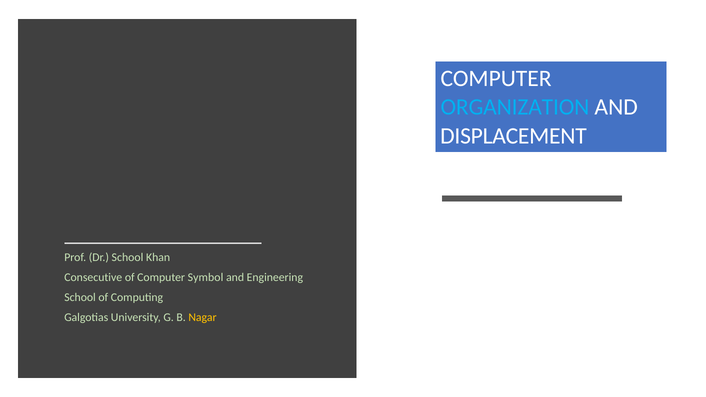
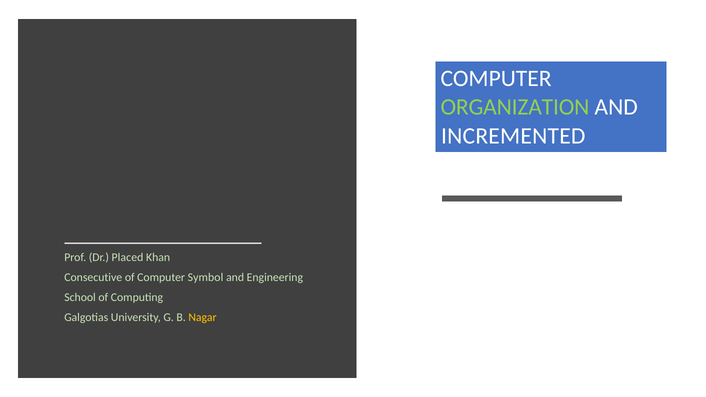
ORGANIZATION colour: light blue -> light green (515, 107)
DISPLACEMENT: DISPLACEMENT -> INCREMENTED (513, 136)
Dr School: School -> Placed (127, 257)
